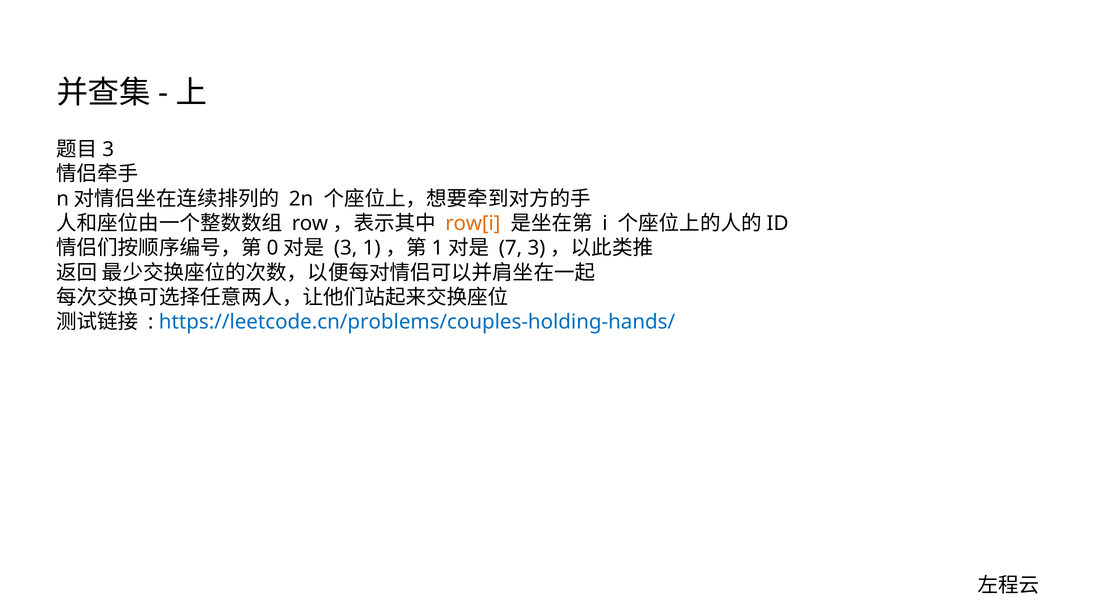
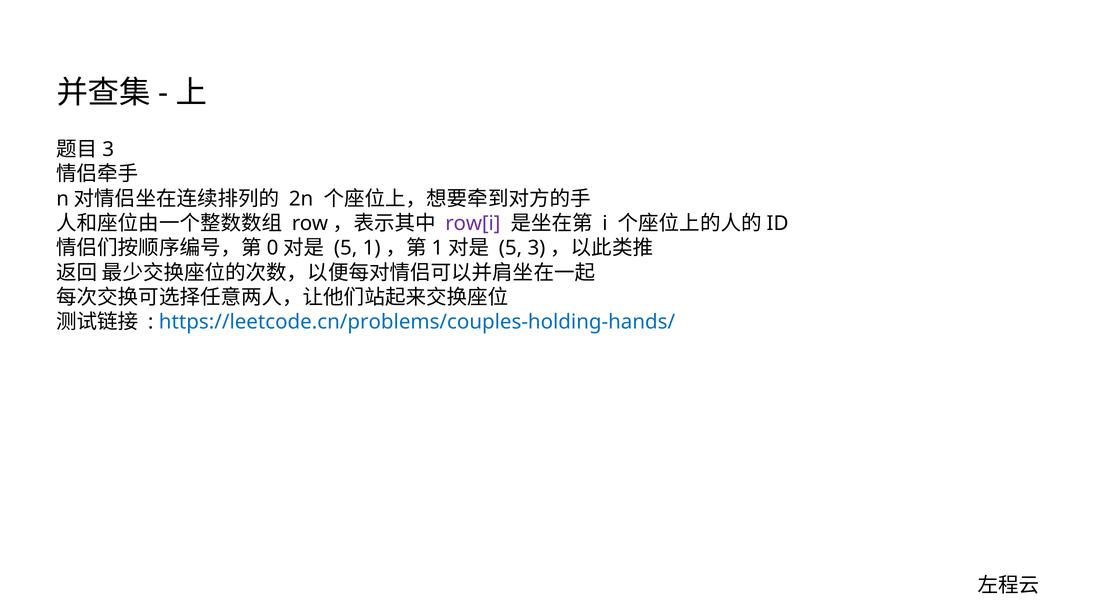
row[i colour: orange -> purple (473, 224)
3: 3 -> 5 (346, 248)
7: 7 -> 5 (510, 248)
